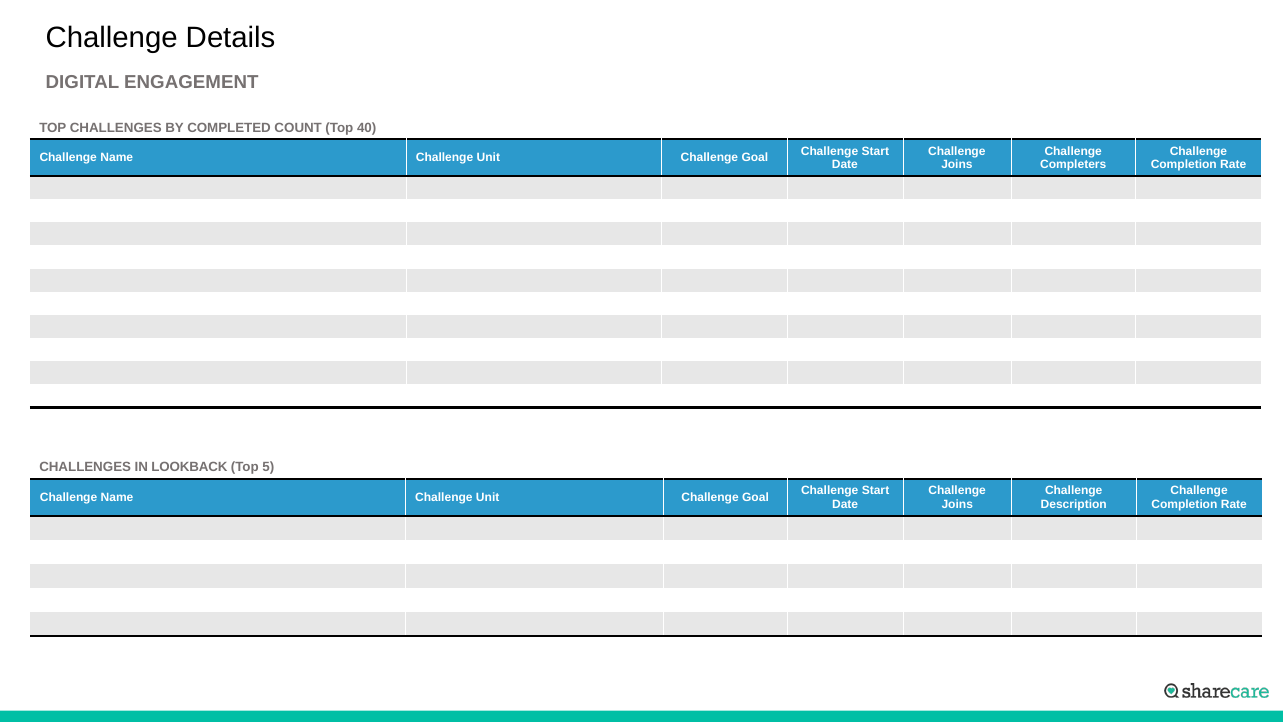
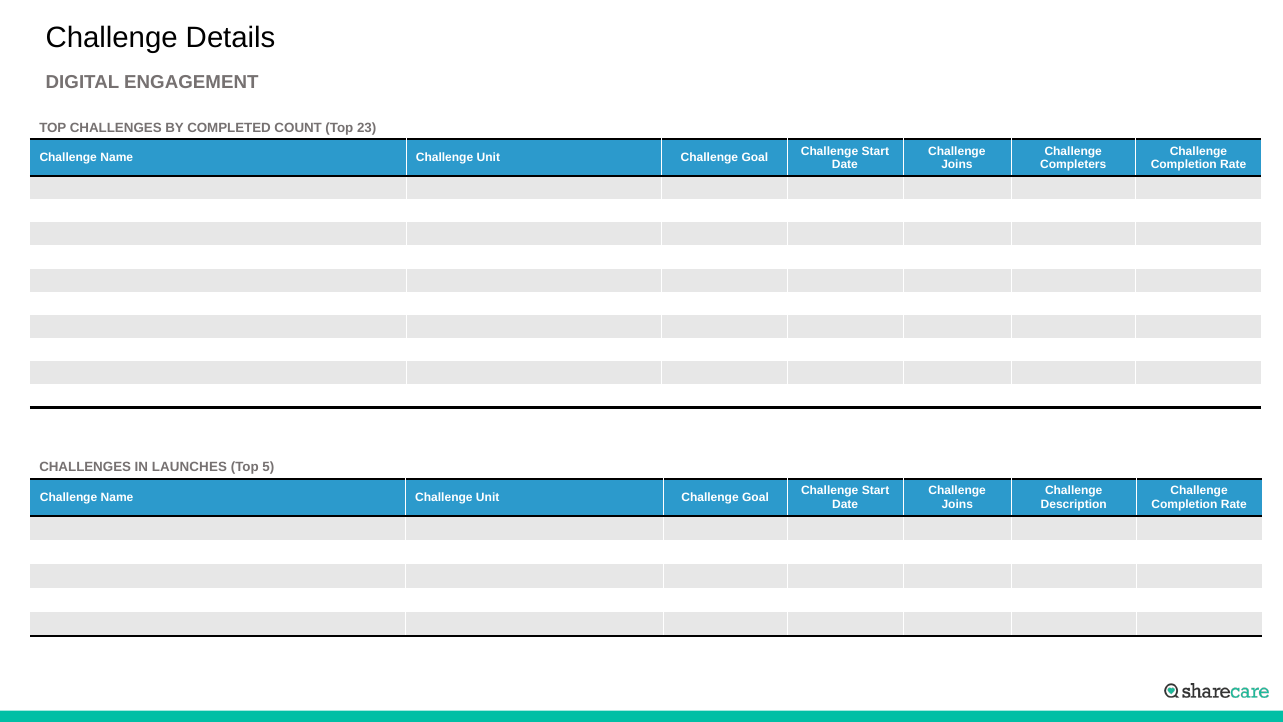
40: 40 -> 23 (367, 128)
LOOKBACK: LOOKBACK -> LAUNCHES (189, 467)
